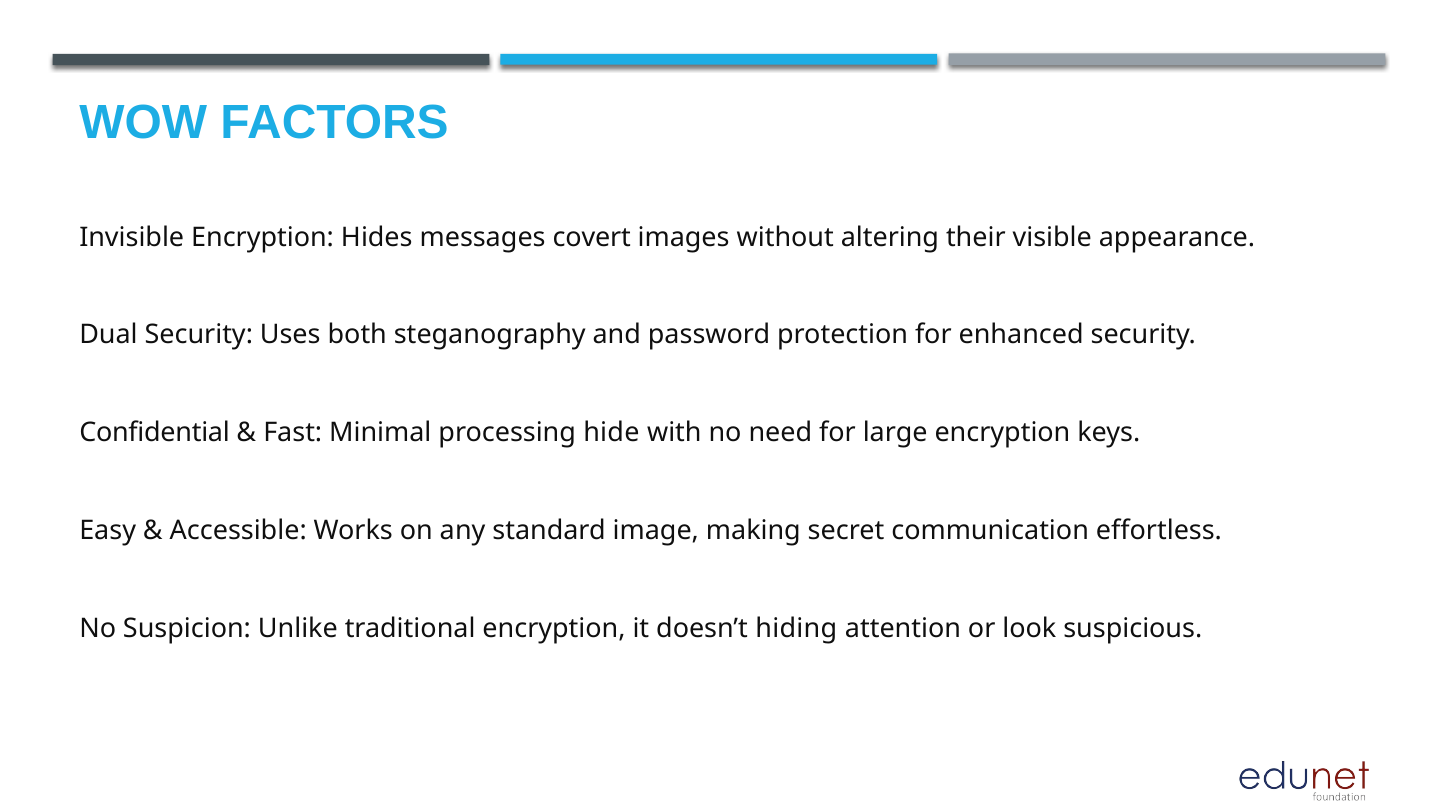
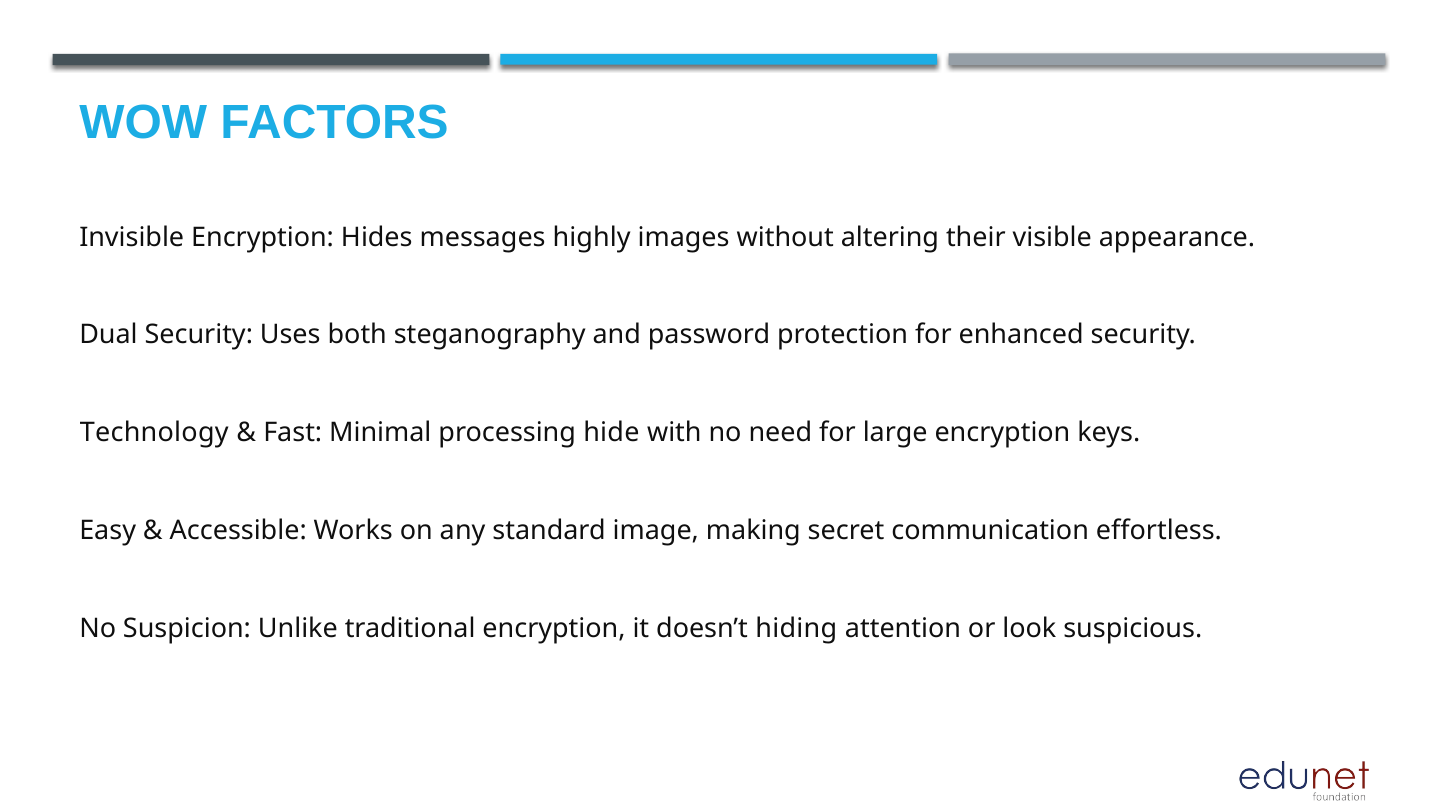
covert: covert -> highly (592, 237)
Confidential: Confidential -> Technology (154, 433)
